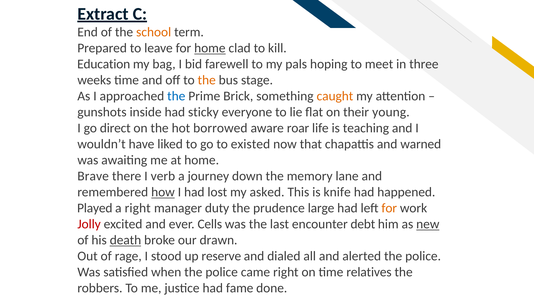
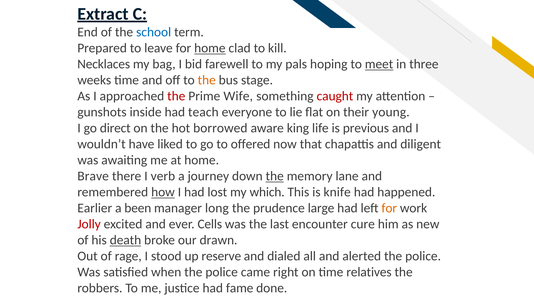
school colour: orange -> blue (154, 32)
Education: Education -> Necklaces (104, 64)
meet underline: none -> present (379, 64)
the colour: blue -> red (176, 96)
Brick: Brick -> Wife (238, 96)
caught colour: orange -> red (335, 96)
sticky: sticky -> teach (203, 112)
roar: roar -> king (298, 128)
teaching: teaching -> previous (366, 128)
existed: existed -> offered (251, 144)
warned: warned -> diligent (421, 144)
the underline: none -> present (275, 176)
asked: asked -> which (267, 192)
Played: Played -> Earlier (95, 209)
a right: right -> been (138, 209)
duty: duty -> long (217, 209)
debt: debt -> cure (363, 225)
new underline: present -> none (428, 225)
